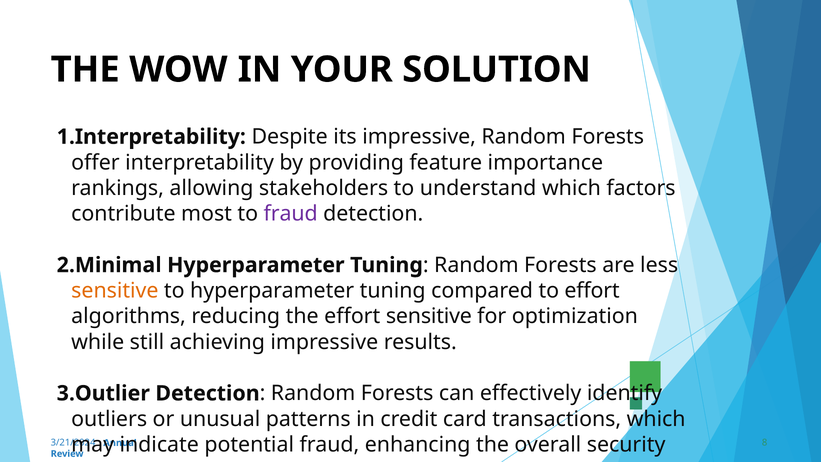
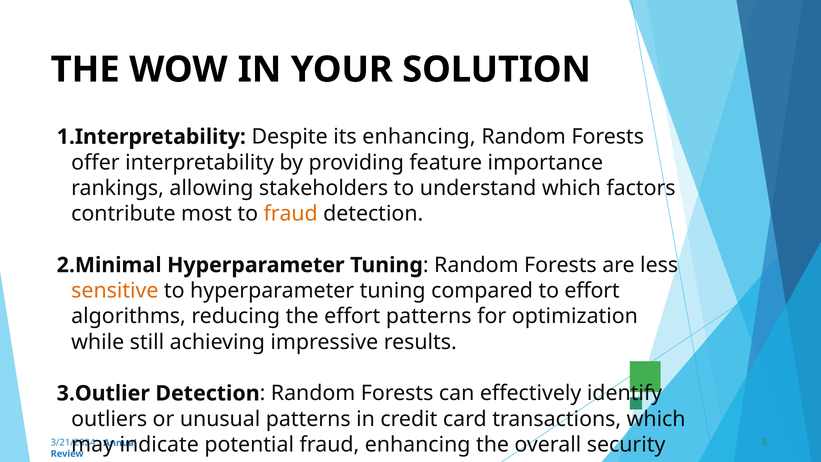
its impressive: impressive -> enhancing (419, 137)
fraud colour: purple -> orange (291, 214)
effort sensitive: sensitive -> patterns (429, 316)
